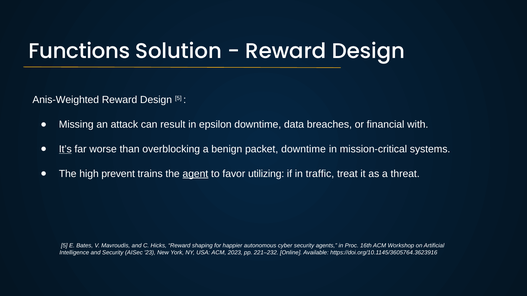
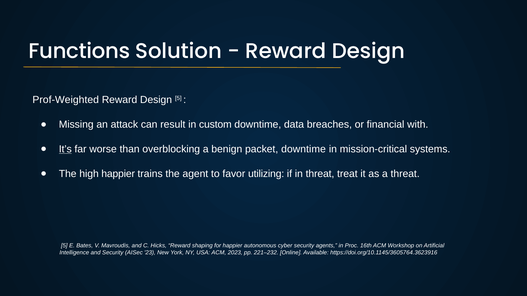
Anis-Weighted: Anis-Weighted -> Prof-Weighted (66, 100)
epsilon: epsilon -> custom (215, 125)
high prevent: prevent -> happier (118, 174)
agent underline: present -> none (195, 174)
in traffic: traffic -> threat (320, 174)
